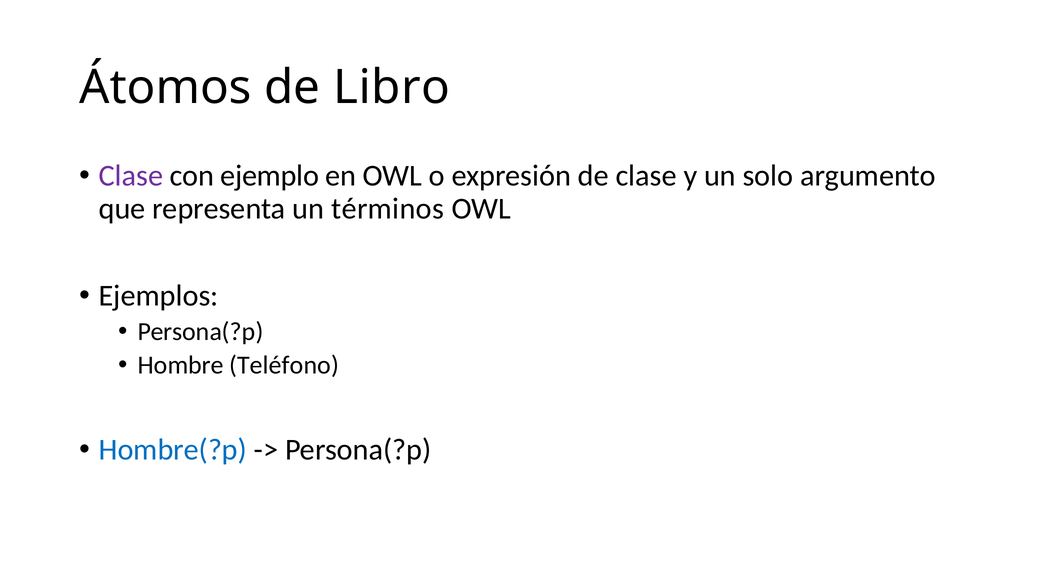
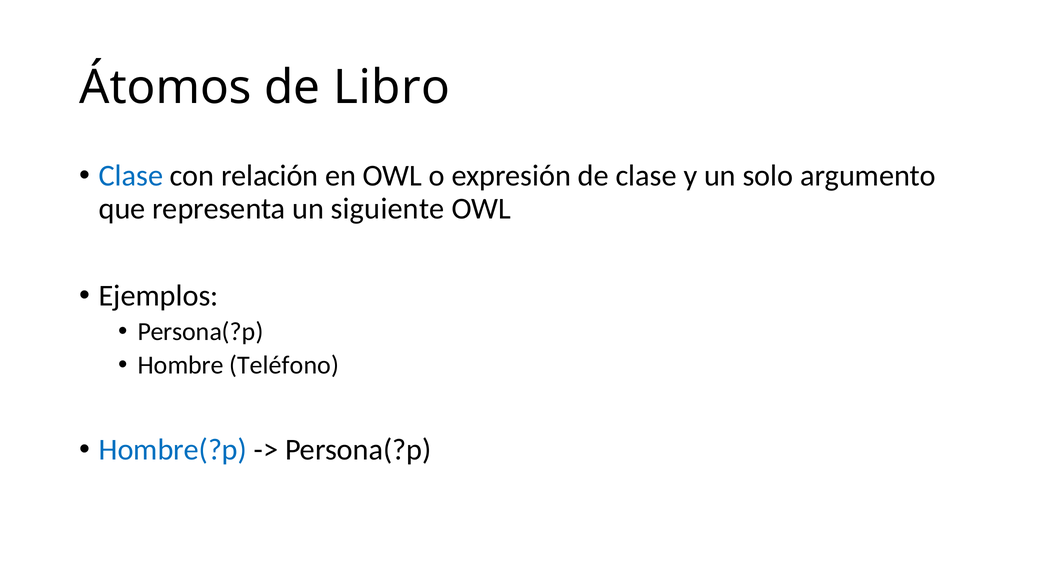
Clase colour: purple -> blue (131, 176)
ejemplo: ejemplo -> relación (270, 176)
términos: términos -> siguiente (388, 208)
